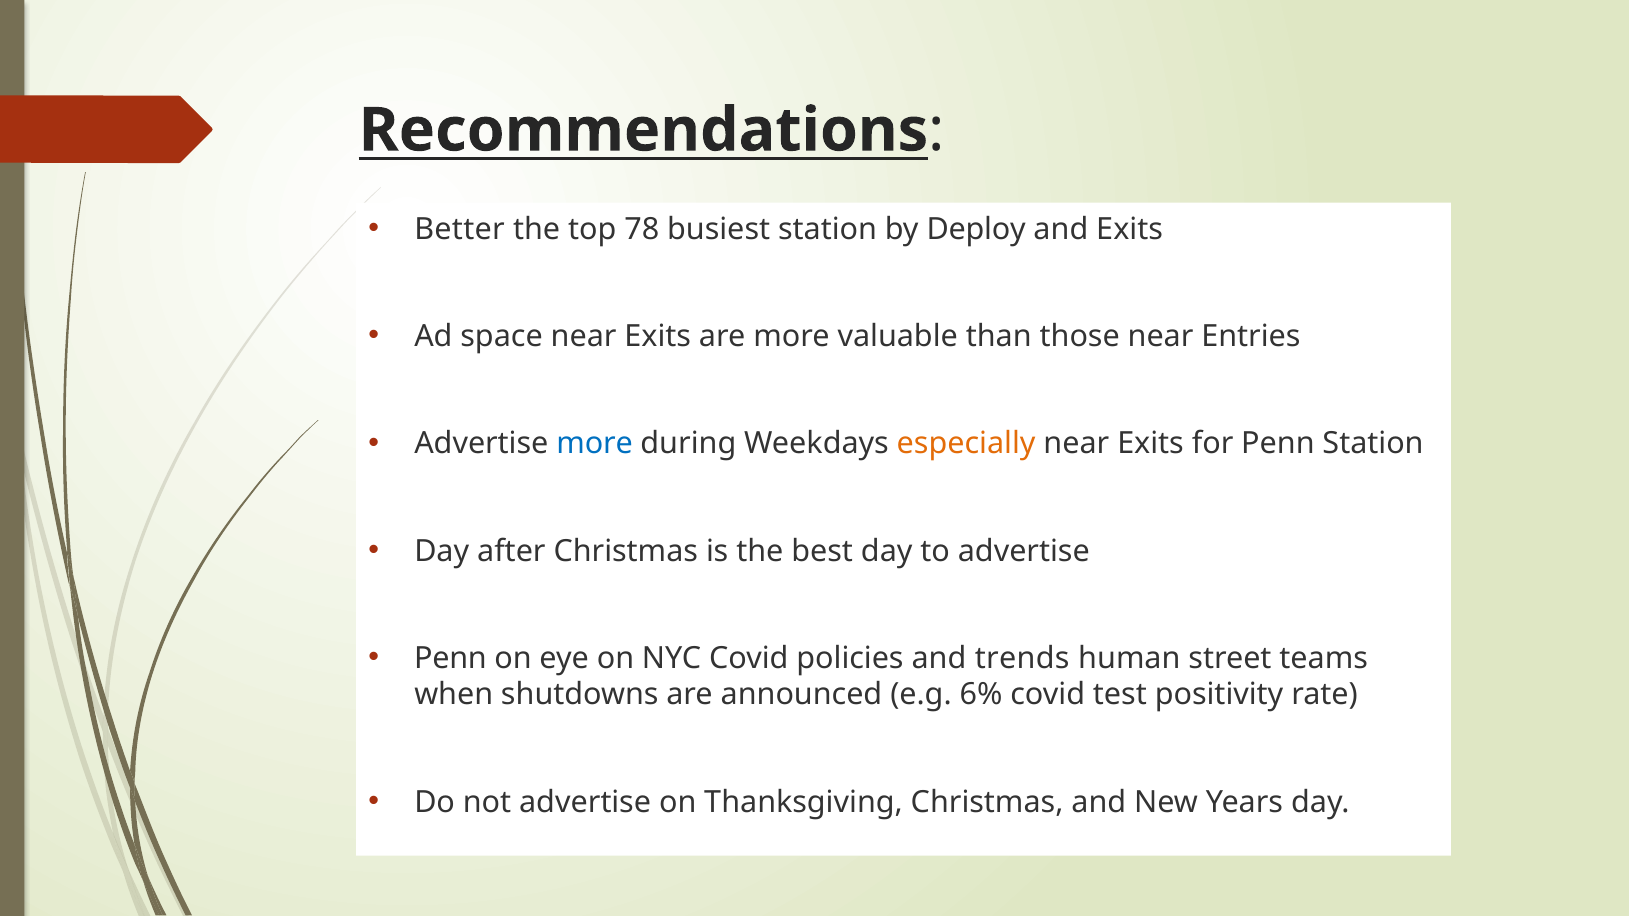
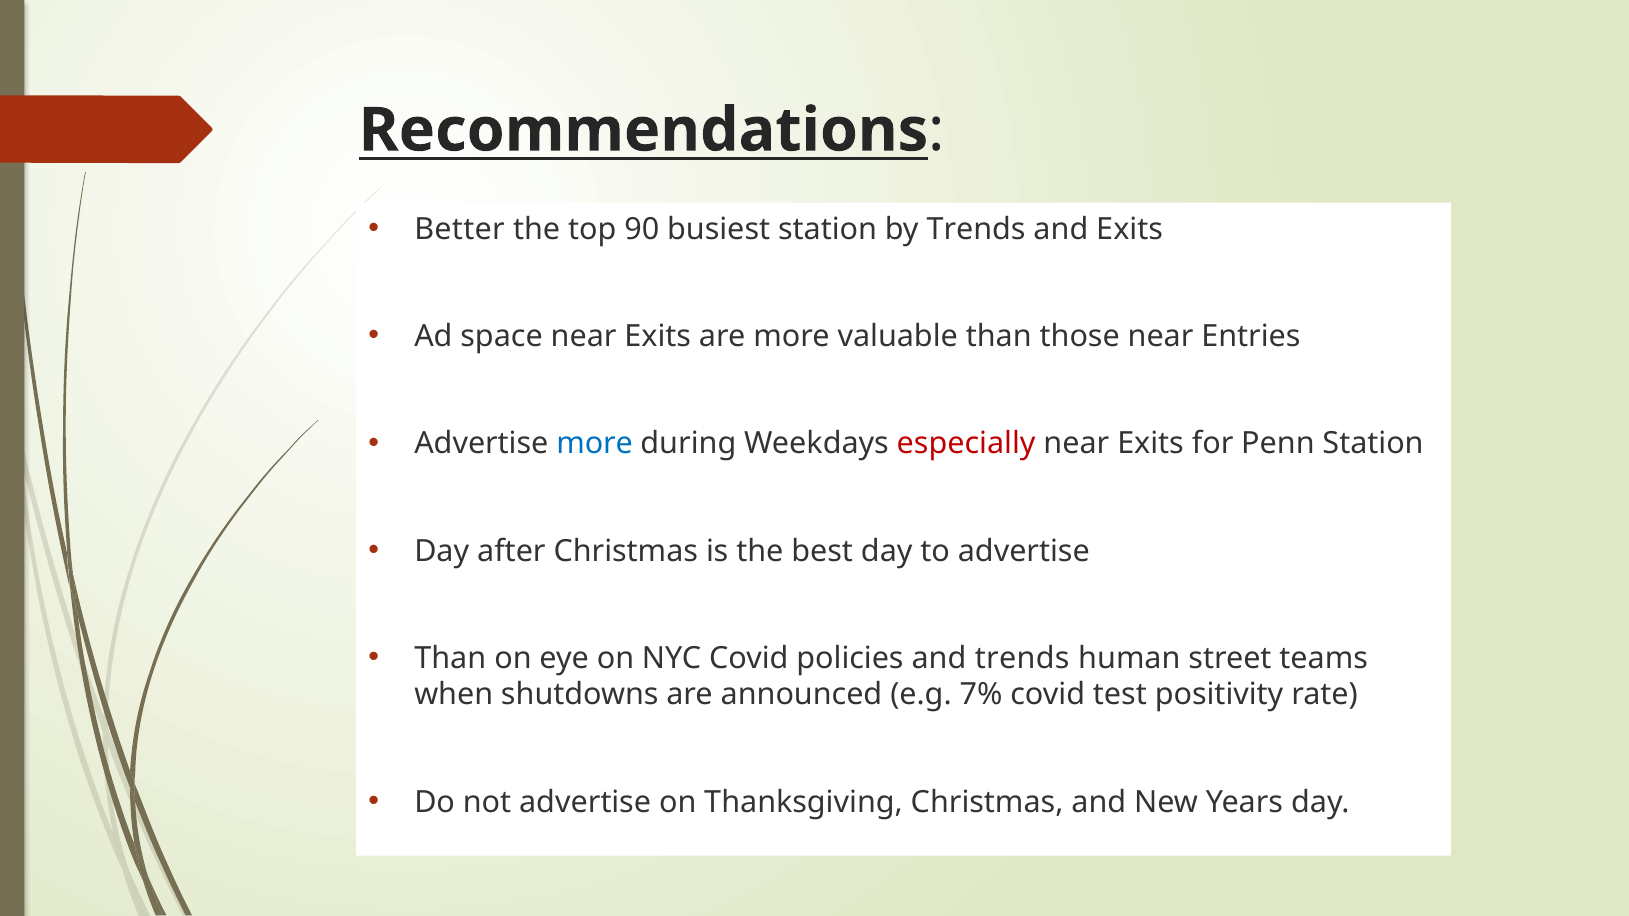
78: 78 -> 90 (642, 229)
by Deploy: Deploy -> Trends (976, 229)
especially colour: orange -> red (966, 444)
Penn: Penn -> Than (450, 658)
6%: 6% -> 7% (981, 695)
